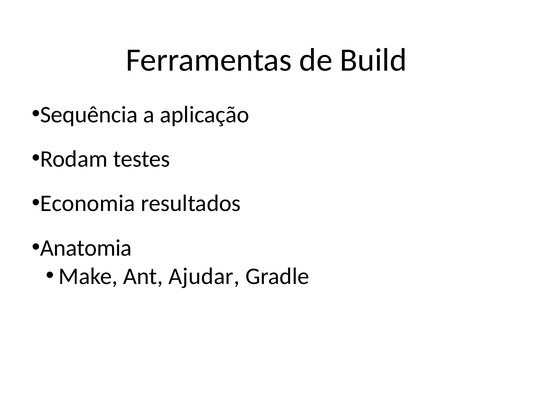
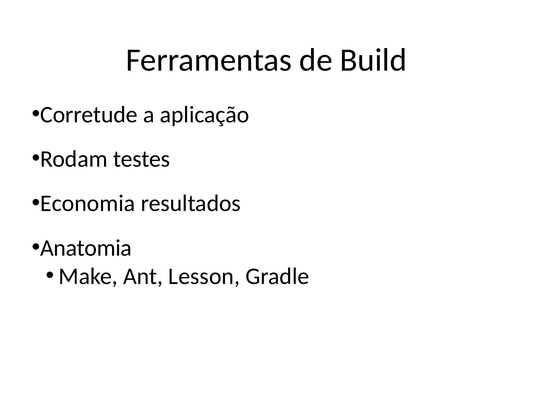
Sequência: Sequência -> Corretude (89, 114)
Ajudar: Ajudar -> Lesson (204, 276)
